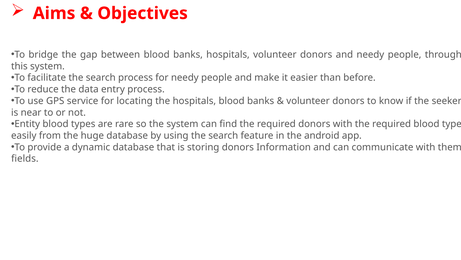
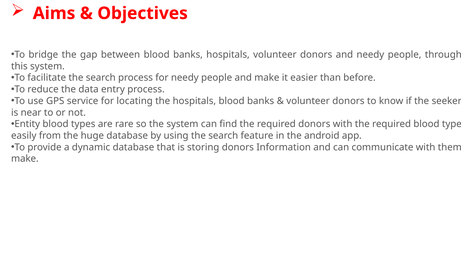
fields: fields -> make (25, 158)
